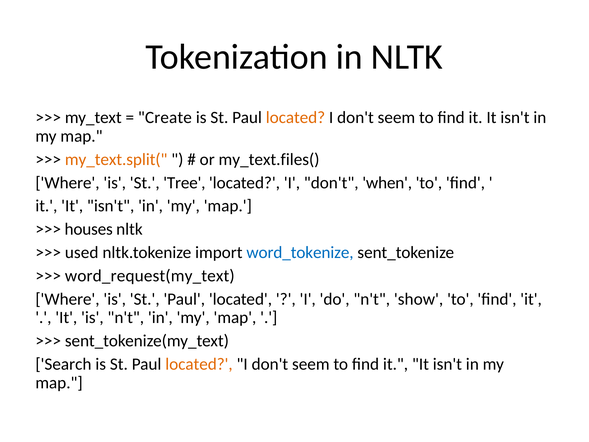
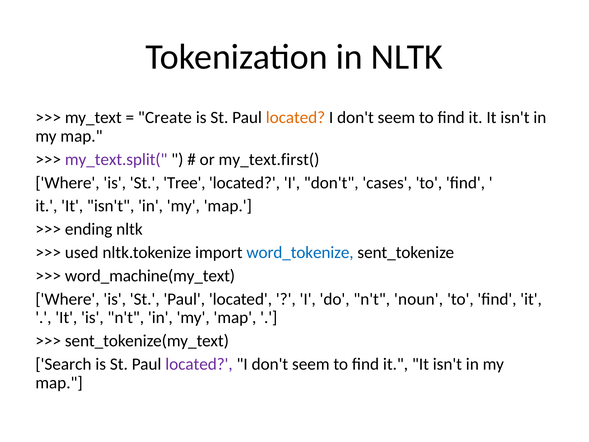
my_text.split( colour: orange -> purple (116, 159)
my_text.files(: my_text.files( -> my_text.first( (269, 159)
when: when -> cases (387, 183)
houses: houses -> ending (89, 229)
word_request(my_text: word_request(my_text -> word_machine(my_text (150, 276)
show: show -> noun (419, 299)
located colour: orange -> purple (199, 364)
